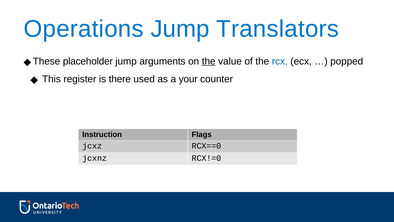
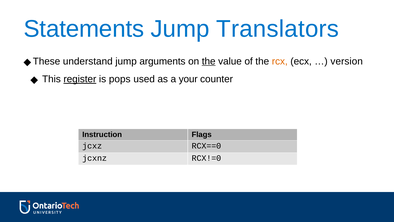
Operations: Operations -> Statements (84, 29)
placeholder: placeholder -> understand (88, 61)
rcx colour: blue -> orange (280, 61)
popped: popped -> version (347, 61)
register underline: none -> present (80, 79)
there: there -> pops (120, 79)
